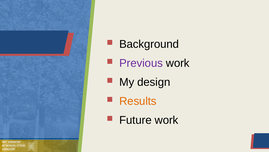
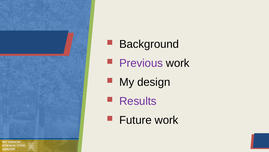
Results colour: orange -> purple (138, 101)
